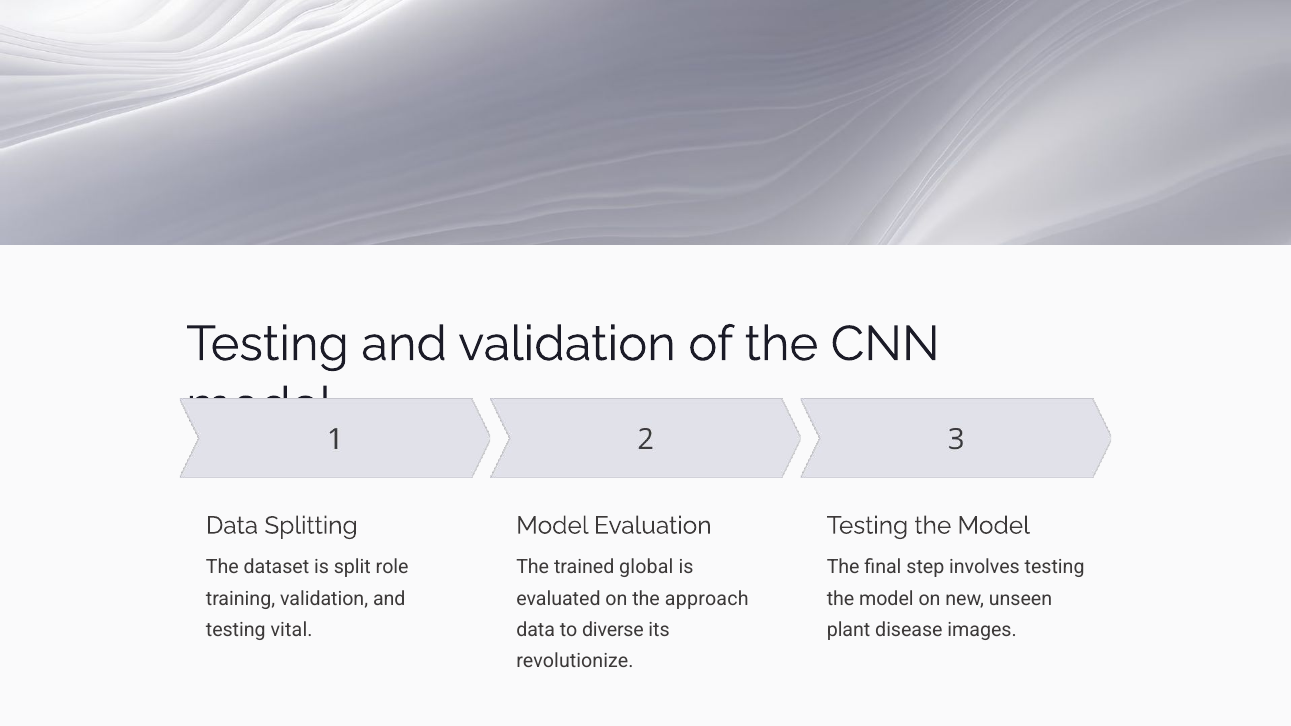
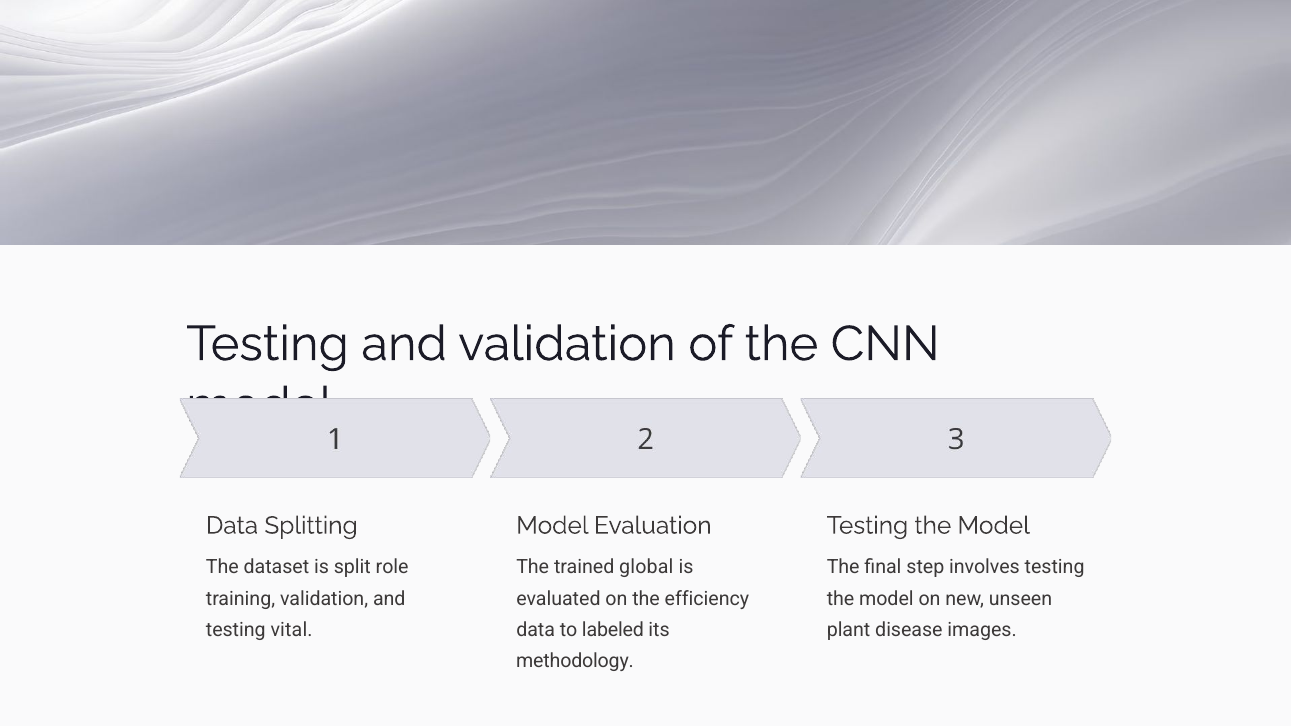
approach: approach -> efficiency (707, 599)
diverse: diverse -> labeled (613, 630)
revolutionize: revolutionize -> methodology (575, 662)
